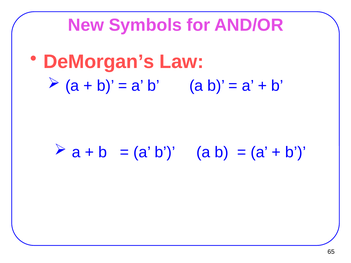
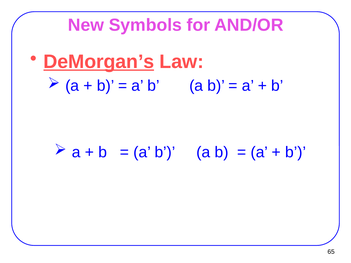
DeMorgan’s underline: none -> present (99, 62)
